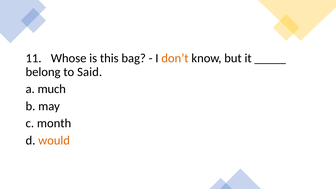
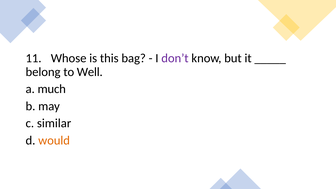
don’t colour: orange -> purple (175, 58)
Said: Said -> Well (90, 72)
month: month -> similar (54, 123)
